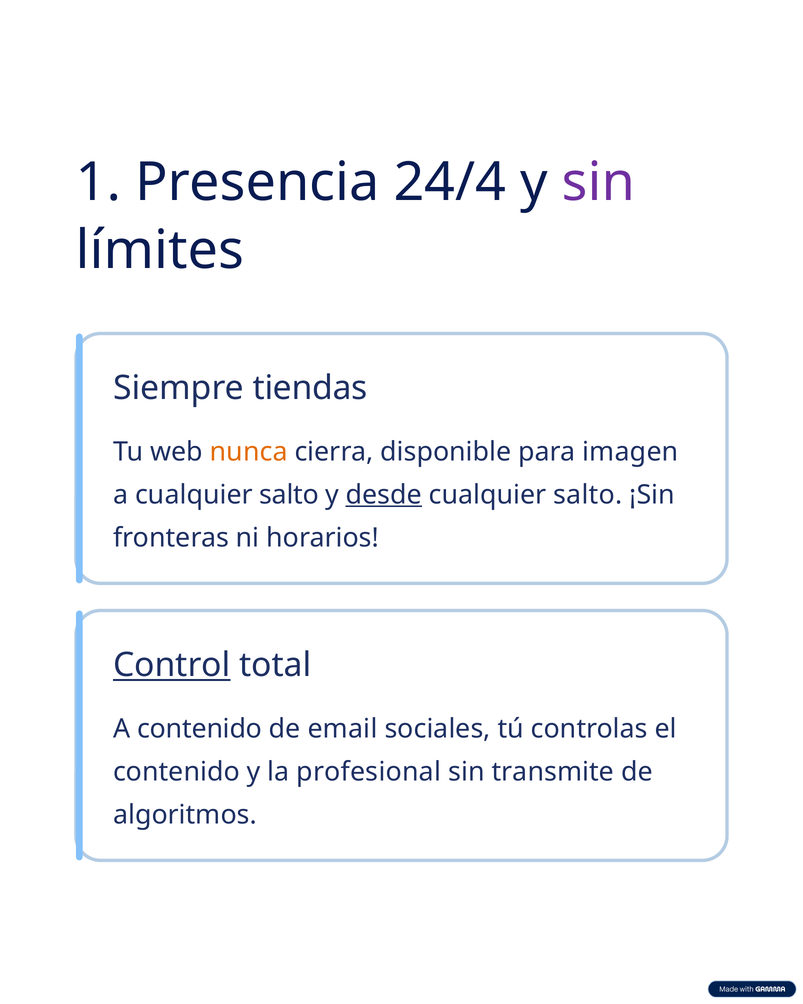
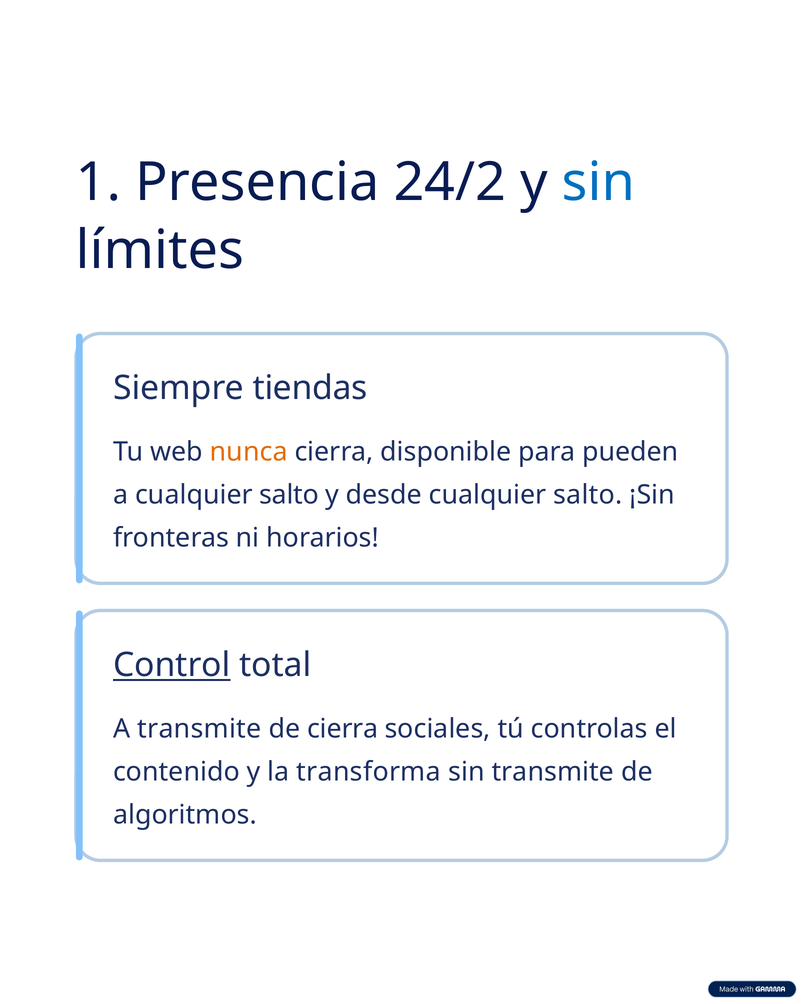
24/4: 24/4 -> 24/2 (450, 183)
sin colour: purple -> blue (598, 183)
imagen: imagen -> pueden (630, 452)
desde underline: present -> none (384, 495)
A contenido: contenido -> transmite (199, 728)
de email: email -> cierra (343, 728)
profesional: profesional -> transforma (369, 772)
